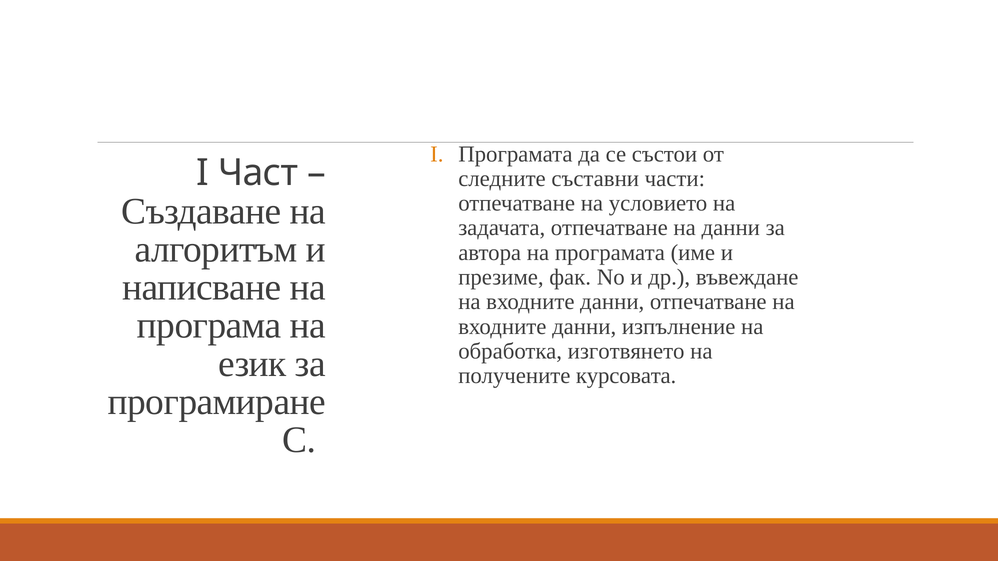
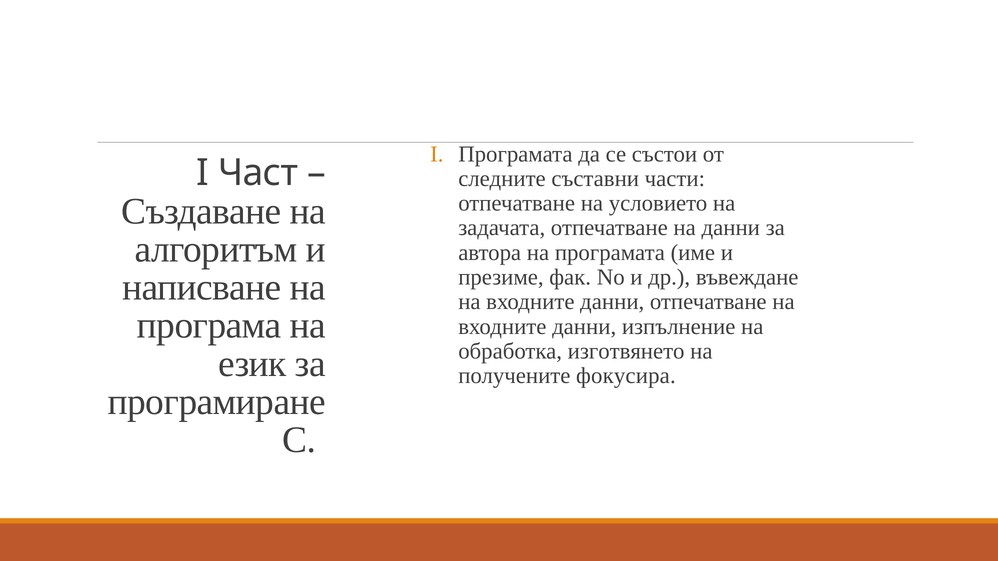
курсовата: курсовата -> фокусира (626, 376)
